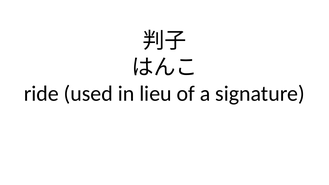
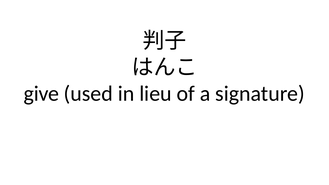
ride: ride -> give (41, 94)
